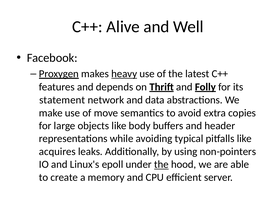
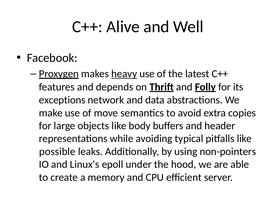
statement: statement -> exceptions (62, 100)
acquires: acquires -> possible (57, 152)
the underline: present -> none (161, 164)
